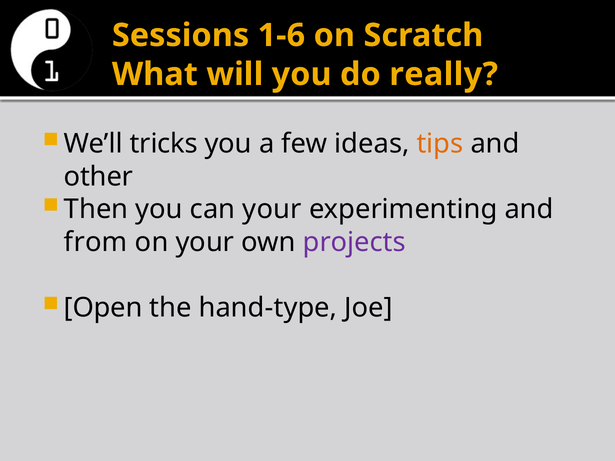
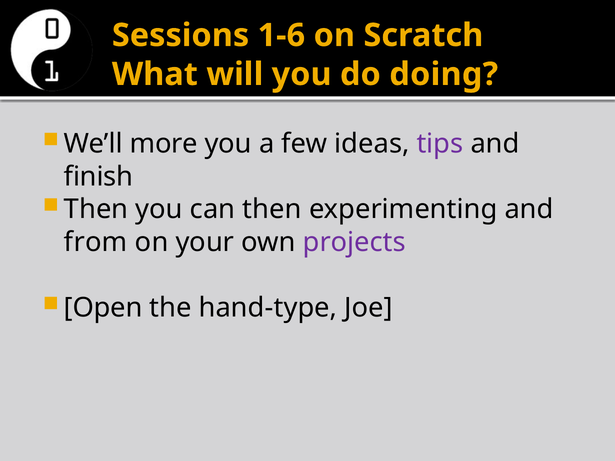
really: really -> doing (444, 74)
tricks: tricks -> more (164, 144)
tips colour: orange -> purple (440, 144)
other: other -> finish (99, 177)
can your: your -> then (272, 210)
